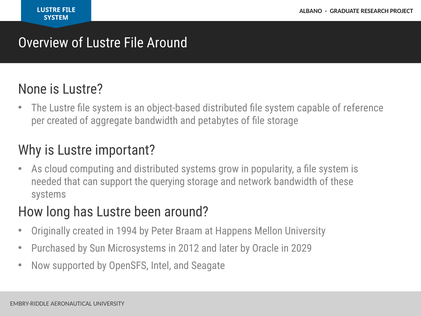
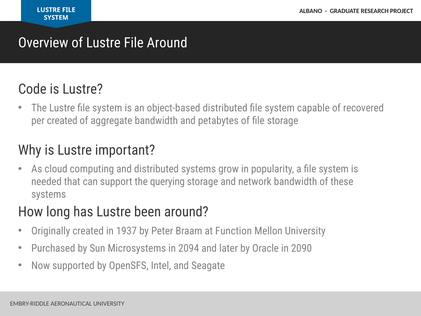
None: None -> Code (32, 89)
reference: reference -> recovered (363, 108)
1994: 1994 -> 1937 (126, 231)
Happens: Happens -> Function (234, 231)
2012: 2012 -> 2094 (189, 248)
2029: 2029 -> 2090 (302, 248)
